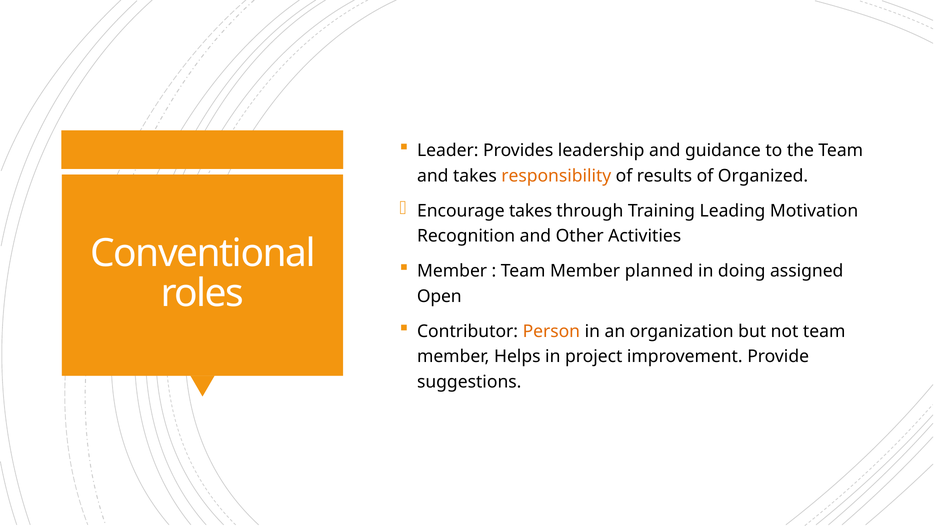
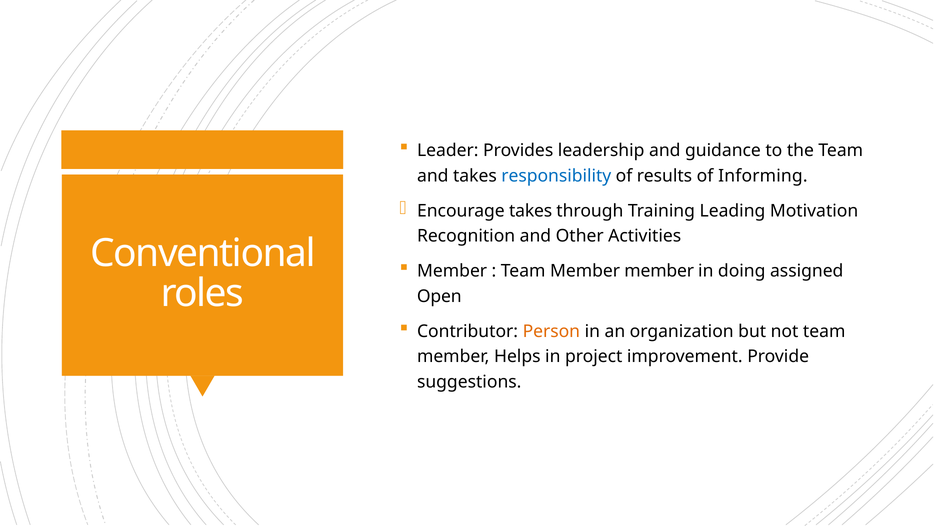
responsibility colour: orange -> blue (556, 176)
Organized: Organized -> Informing (763, 176)
Member planned: planned -> member (659, 271)
